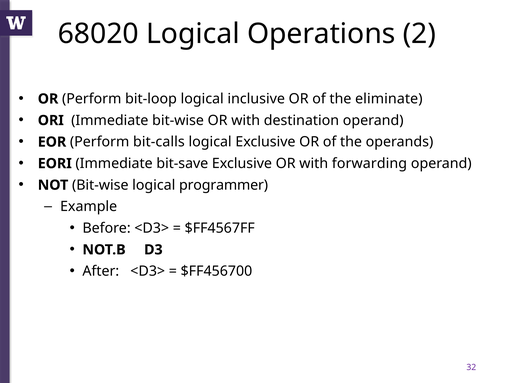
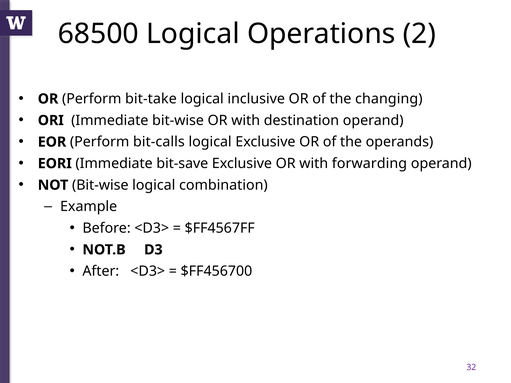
68020: 68020 -> 68500 (98, 34)
bit-loop: bit-loop -> bit-take (151, 99)
eliminate: eliminate -> changing (389, 99)
programmer: programmer -> combination (223, 185)
